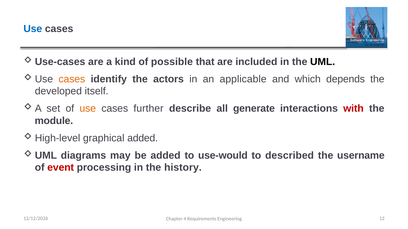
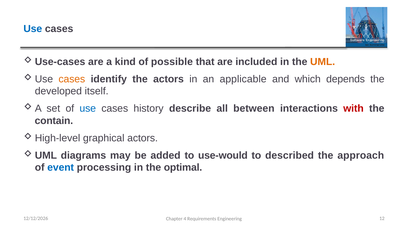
UML colour: black -> orange (323, 62)
use colour: orange -> blue (88, 109)
further: further -> history (149, 109)
generate: generate -> between (254, 109)
module: module -> contain (54, 121)
graphical added: added -> actors (143, 138)
username: username -> approach (361, 156)
event colour: red -> blue (61, 168)
history: history -> optimal (183, 168)
